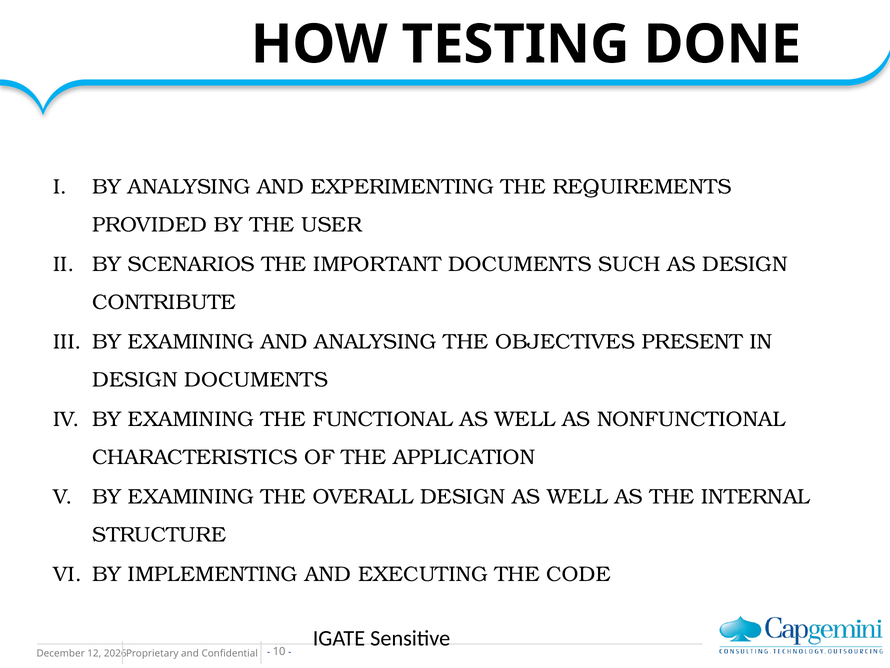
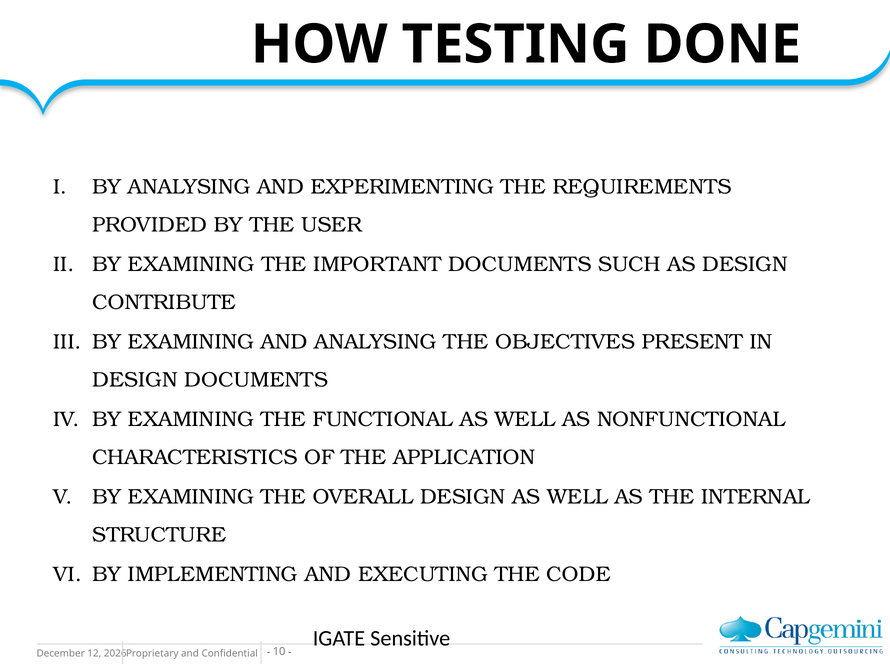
SCENARIOS: SCENARIOS -> EXAMINING (191, 264)
